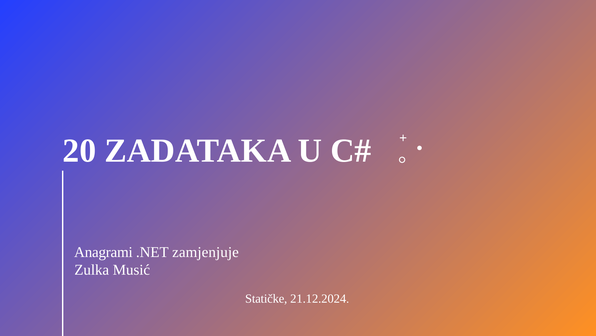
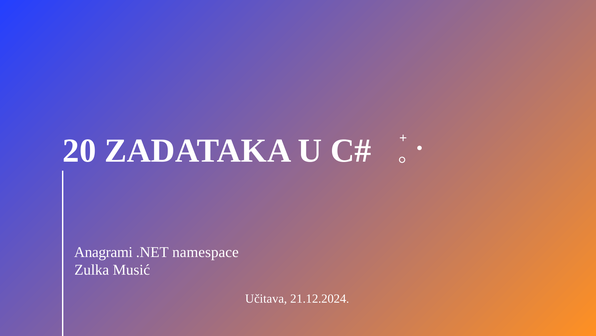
zamjenjuje: zamjenjuje -> namespace (206, 252)
Statičke: Statičke -> Učitava (266, 298)
